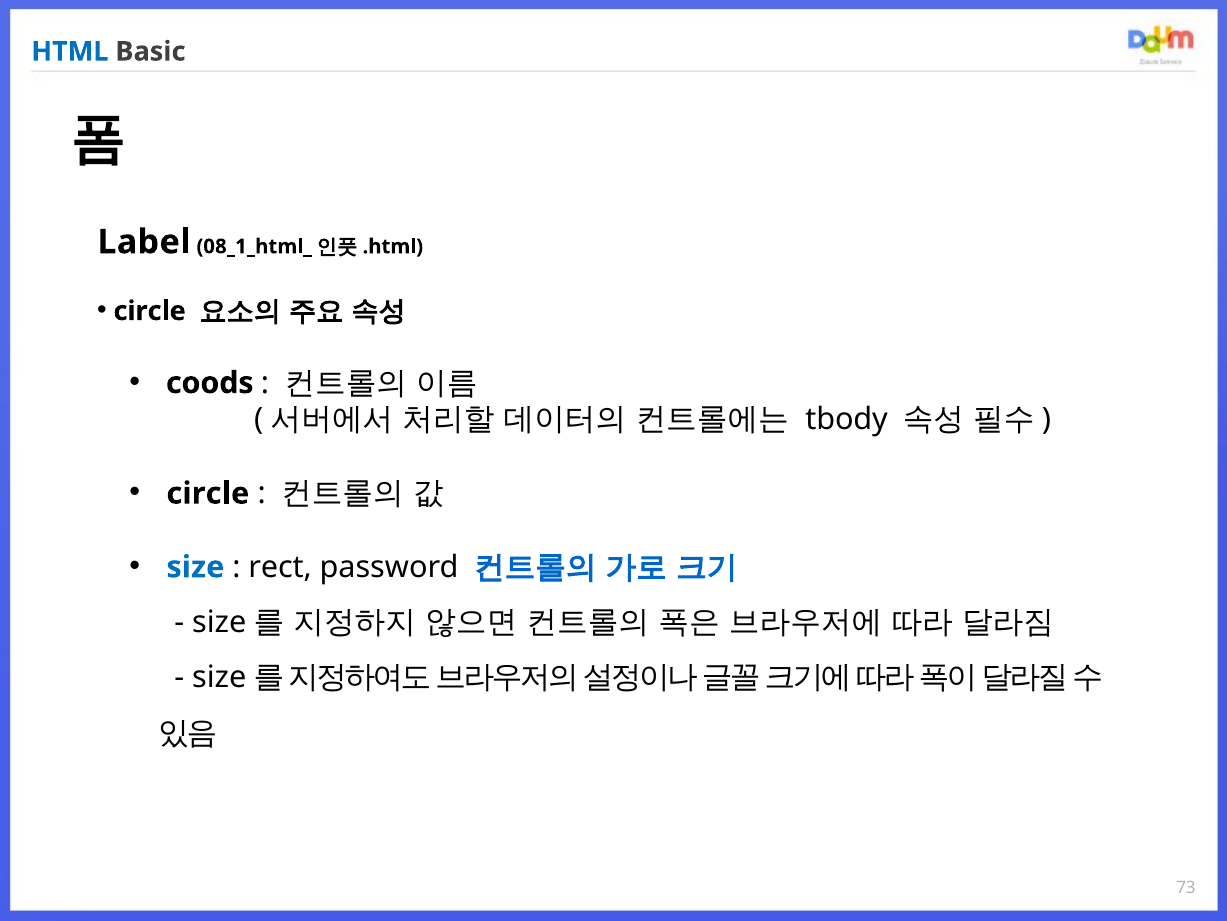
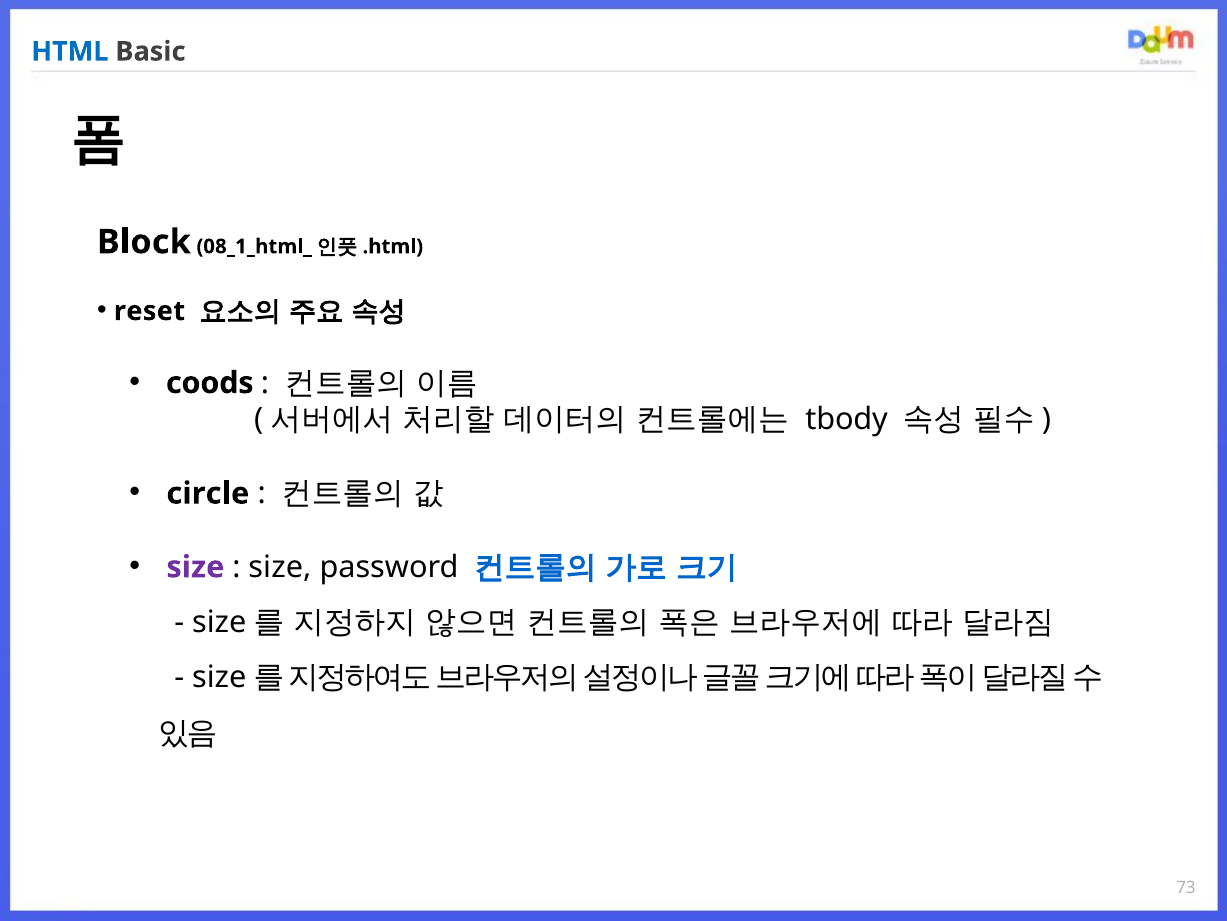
Label: Label -> Block (144, 242)
circle: circle -> reset (149, 311)
size colour: blue -> purple (195, 567)
rect: rect -> size (280, 567)
